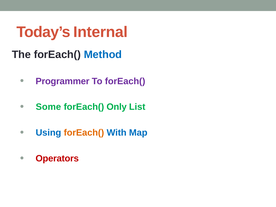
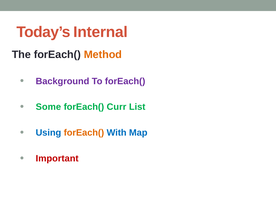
Method colour: blue -> orange (103, 55)
Programmer: Programmer -> Background (62, 81)
Only: Only -> Curr (117, 107)
Operators: Operators -> Important (57, 158)
